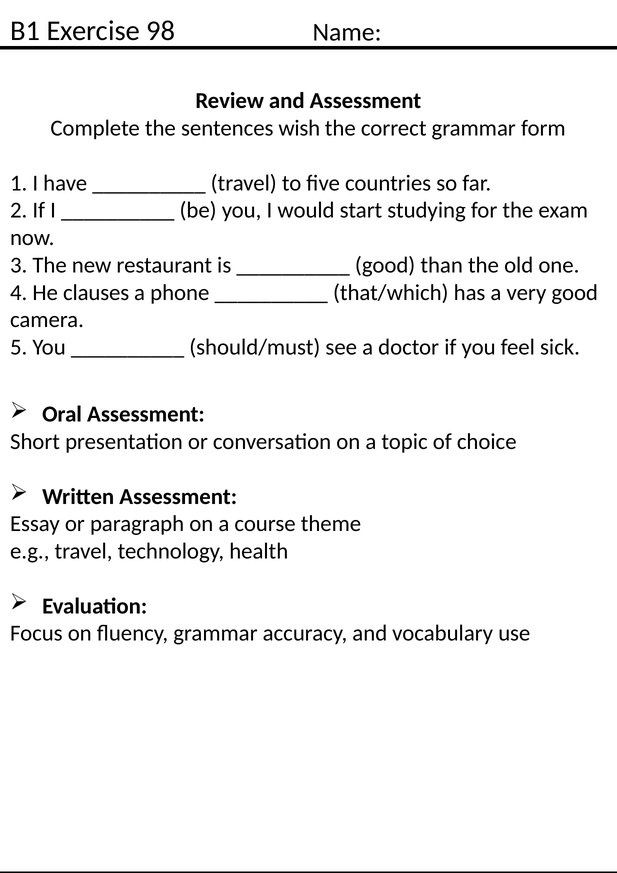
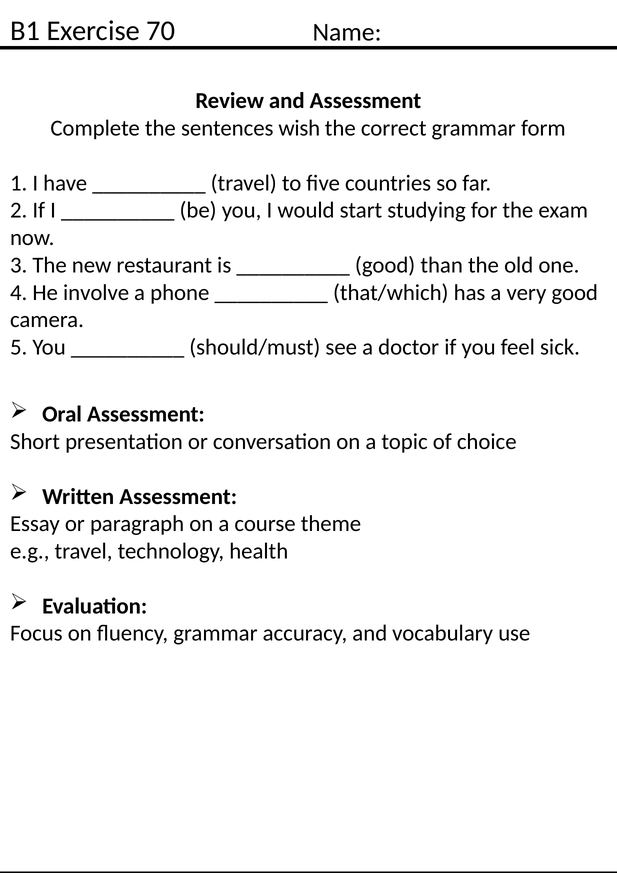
98: 98 -> 70 (161, 31)
clauses: clauses -> involve (96, 293)
